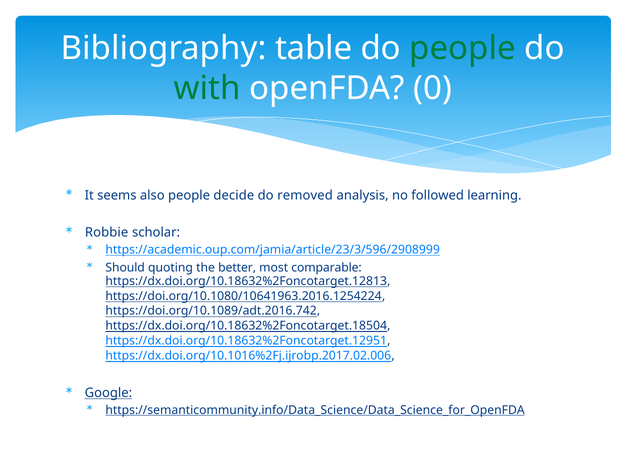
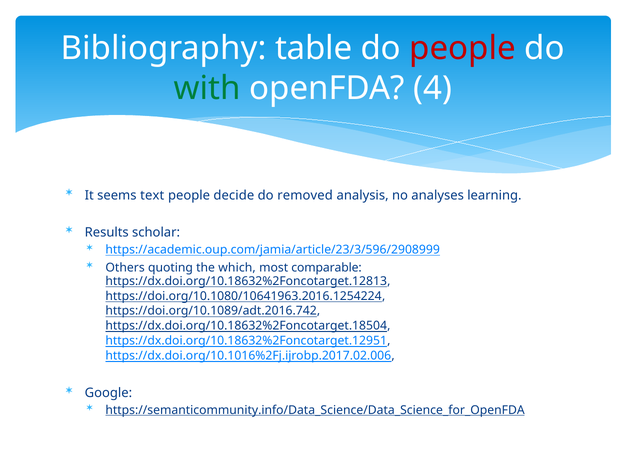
people colour: green -> red (463, 49)
0: 0 -> 4 (433, 88)
also: also -> text (152, 195)
followed: followed -> analyses (438, 195)
Robbie: Robbie -> Results (107, 232)
Should: Should -> Others (125, 268)
better: better -> which (237, 268)
Google underline: present -> none (108, 393)
